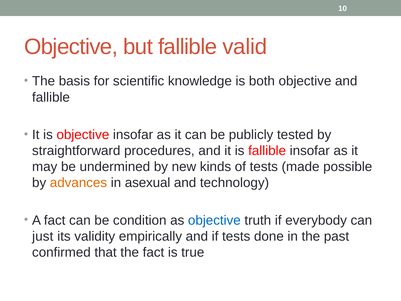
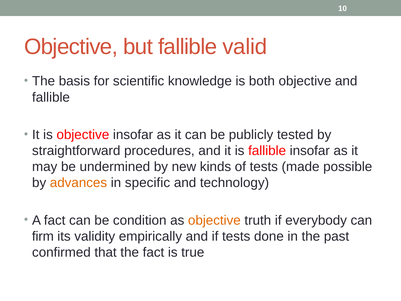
asexual: asexual -> specific (148, 183)
objective colour: blue -> orange (214, 220)
just: just -> firm (43, 236)
